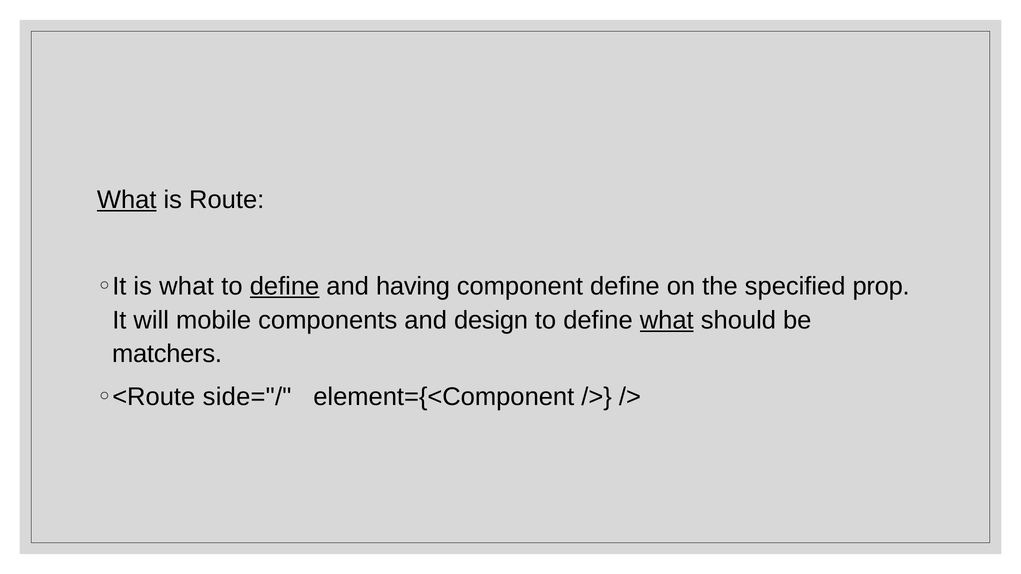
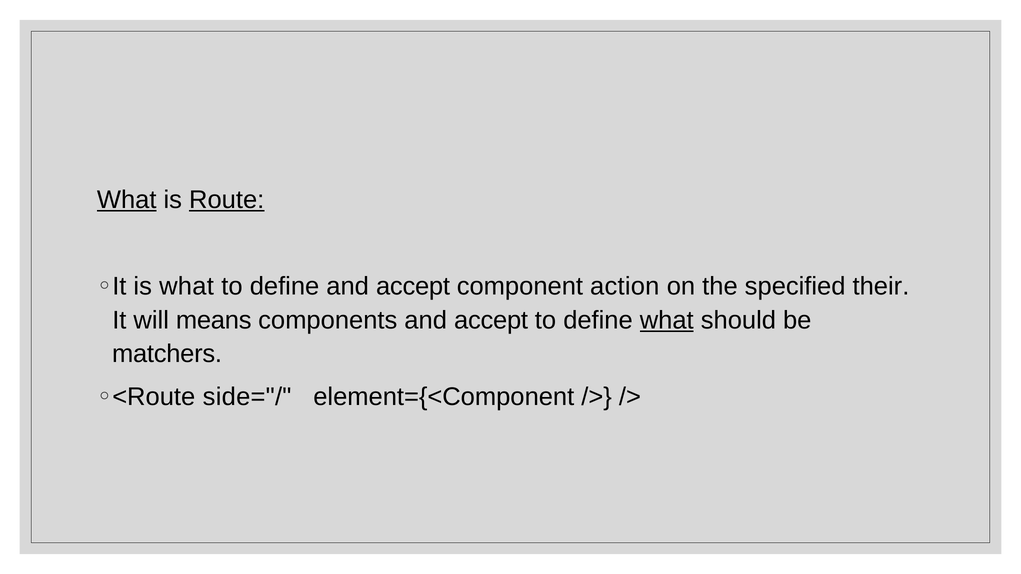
Route underline: none -> present (227, 200)
define underline: present -> none (285, 287)
having: having -> accept (413, 287)
component define: define -> action (625, 287)
prop: prop -> their (881, 287)
mobile: mobile -> means (214, 320)
components and design: design -> accept (491, 320)
